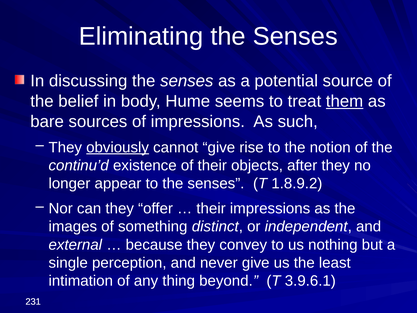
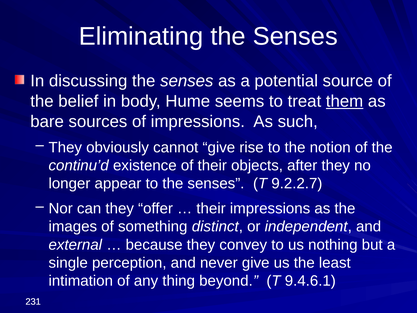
obviously underline: present -> none (118, 147)
1.8.9.2: 1.8.9.2 -> 9.2.2.7 (297, 183)
3.9.6.1: 3.9.6.1 -> 9.4.6.1 (310, 281)
